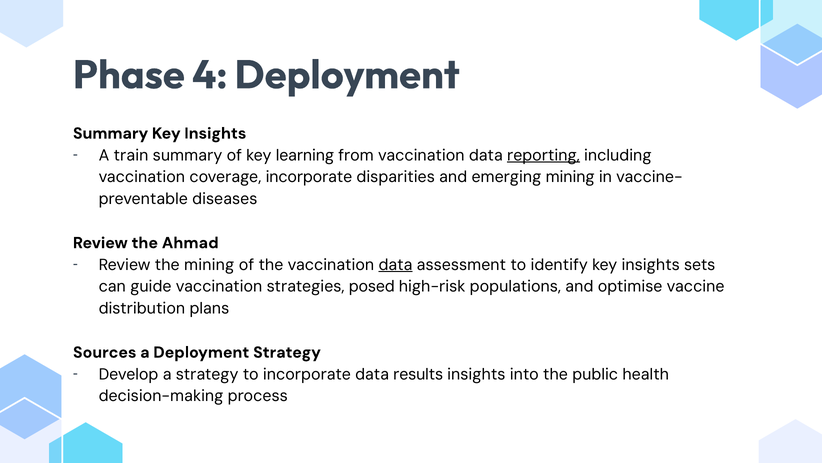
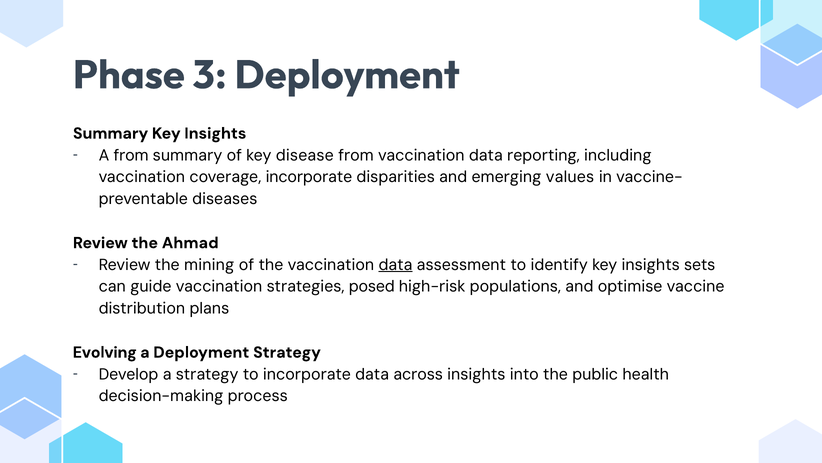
4: 4 -> 3 (210, 75)
A train: train -> from (131, 155)
learning: learning -> disease (305, 155)
reporting underline: present -> none (543, 155)
emerging mining: mining -> values (570, 177)
Sources: Sources -> Evolving (105, 352)
results: results -> across (418, 374)
